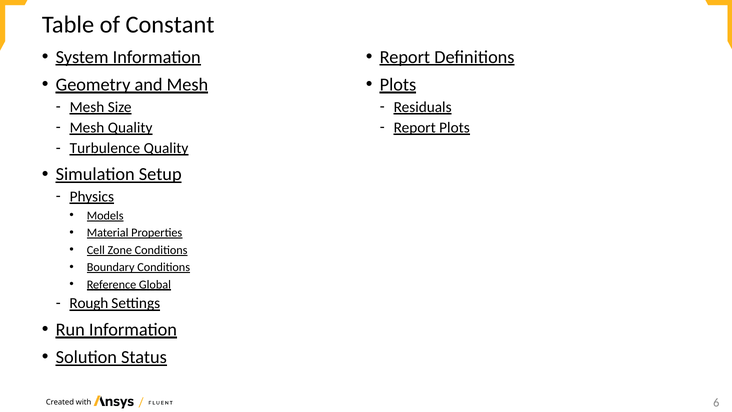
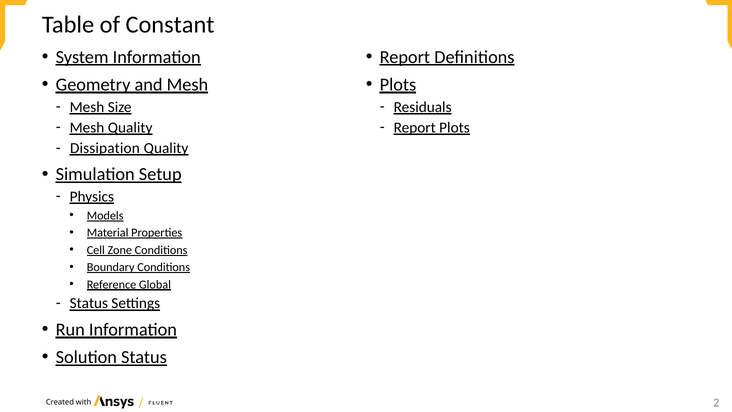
Turbulence: Turbulence -> Dissipation (105, 148)
Rough: Rough -> Status (89, 303)
6: 6 -> 2 (716, 402)
